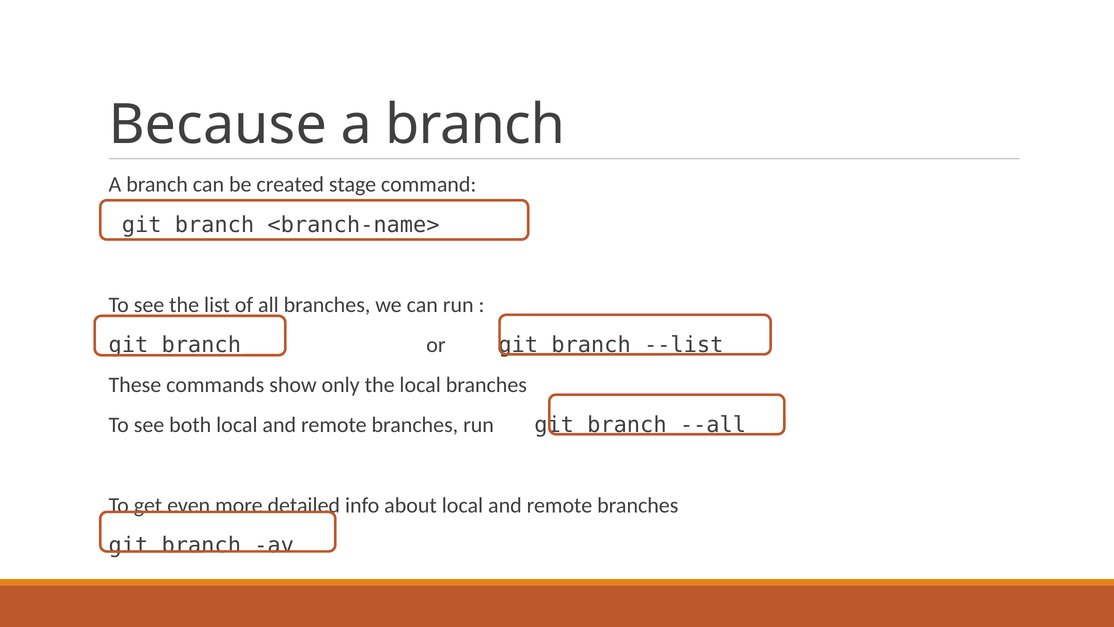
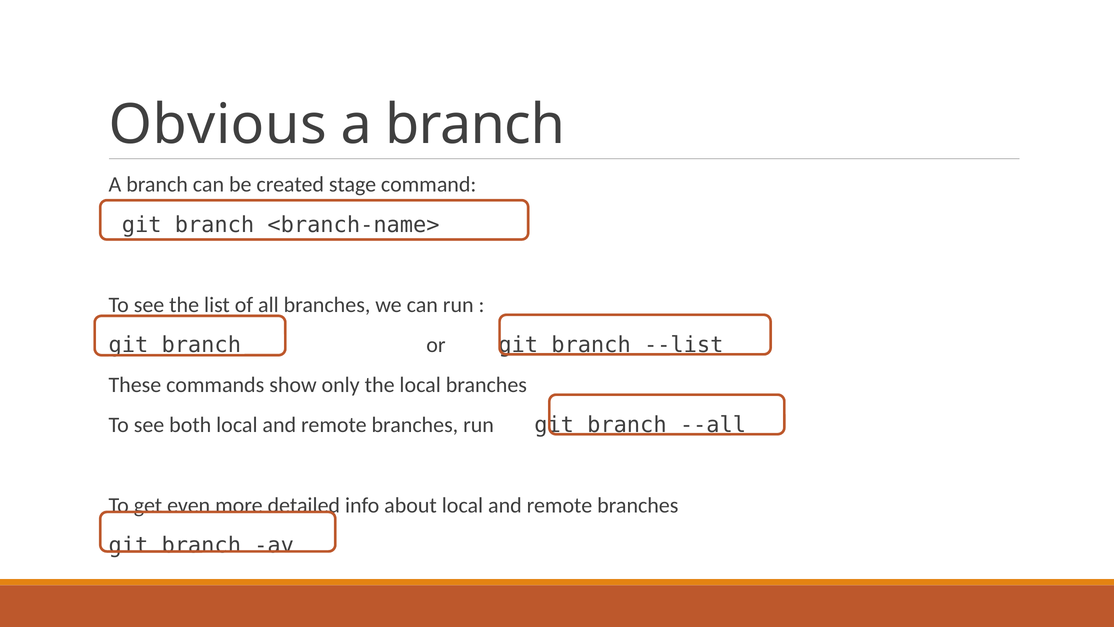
Because: Because -> Obvious (218, 125)
